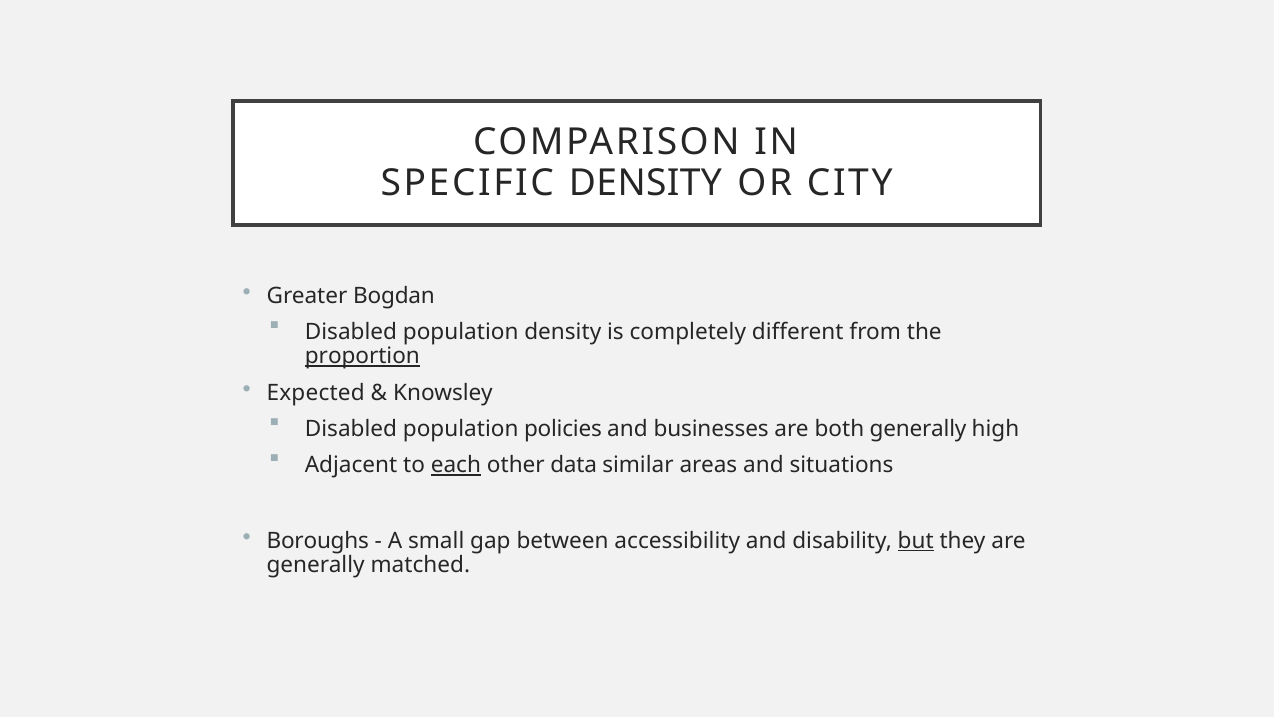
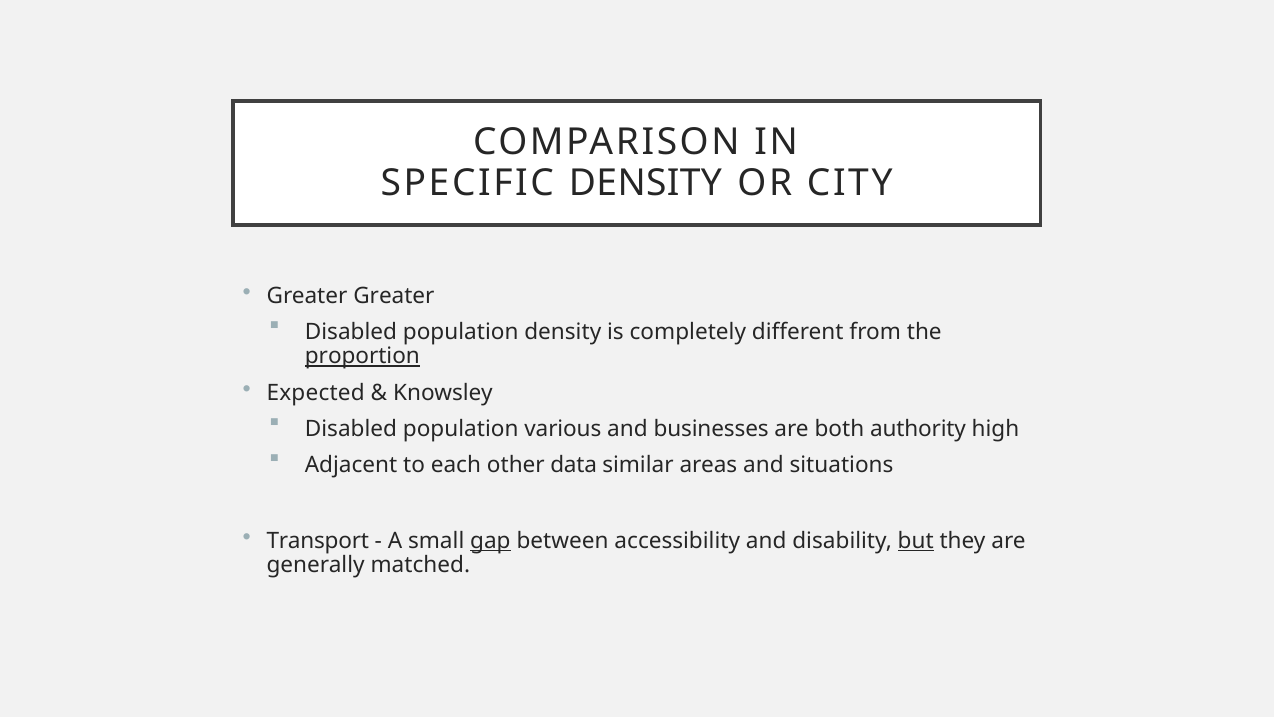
Greater Bogdan: Bogdan -> Greater (394, 296)
policies: policies -> various (563, 429)
both generally: generally -> authority (918, 429)
each underline: present -> none (456, 465)
Boroughs: Boroughs -> Transport (318, 540)
gap underline: none -> present (490, 540)
